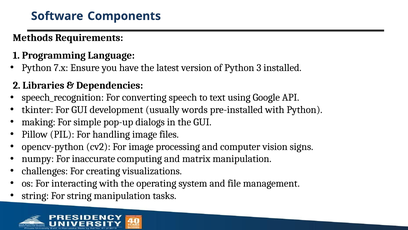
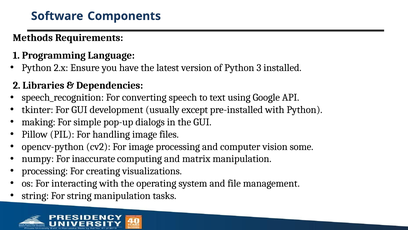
7.x: 7.x -> 2.x (61, 68)
words: words -> except (195, 110)
signs: signs -> some (302, 146)
challenges: challenges -> processing (45, 171)
